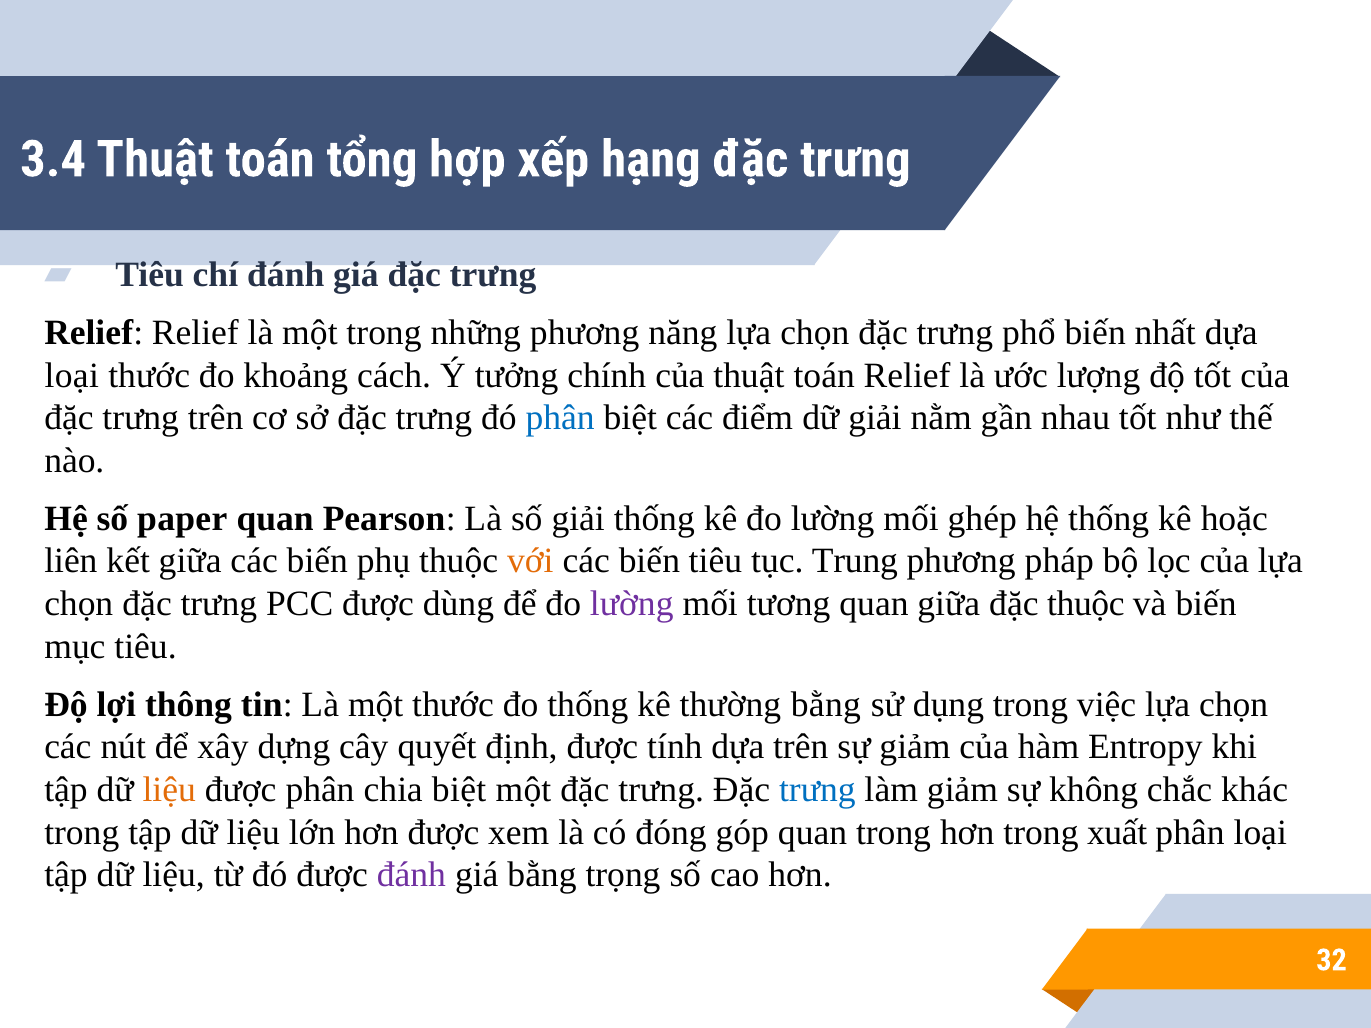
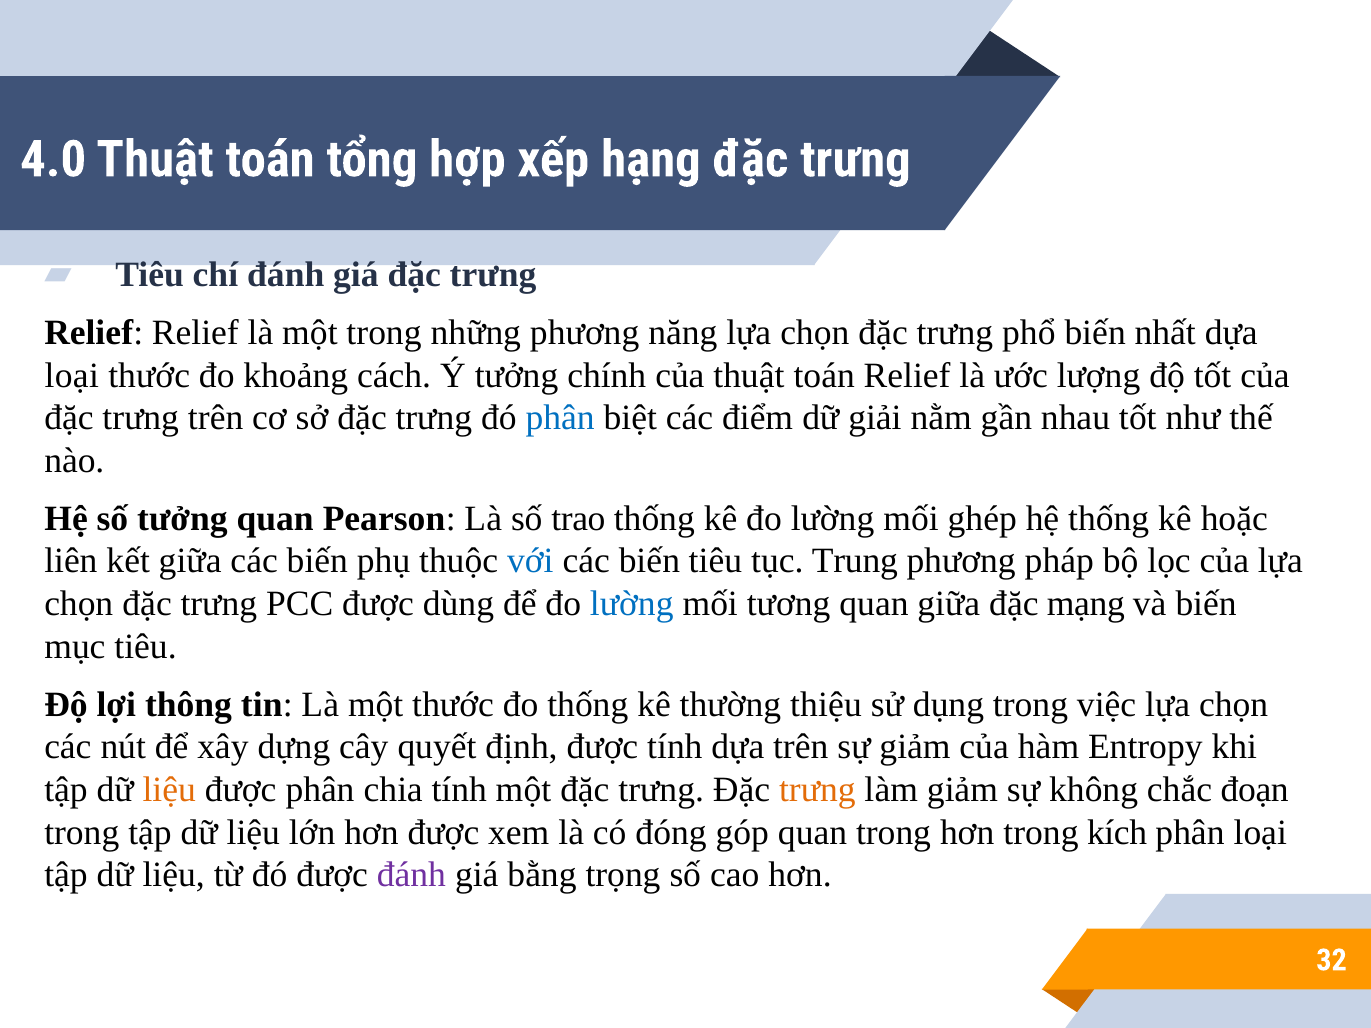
3.4: 3.4 -> 4.0 (53, 160)
số paper: paper -> tưởng (182, 519)
số giải: giải -> trao (578, 519)
với colour: orange -> blue (530, 561)
lường colour: purple -> blue (632, 604)
đặc thuộc: thuộc -> mạng (1086, 604)
thường bằng: bằng -> thiệu (826, 705)
chia biệt: biệt -> tính (459, 790)
trưng colour: blue -> orange (817, 790)
khác: khác -> đoạn (1255, 790)
xuất: xuất -> kích (1117, 833)
